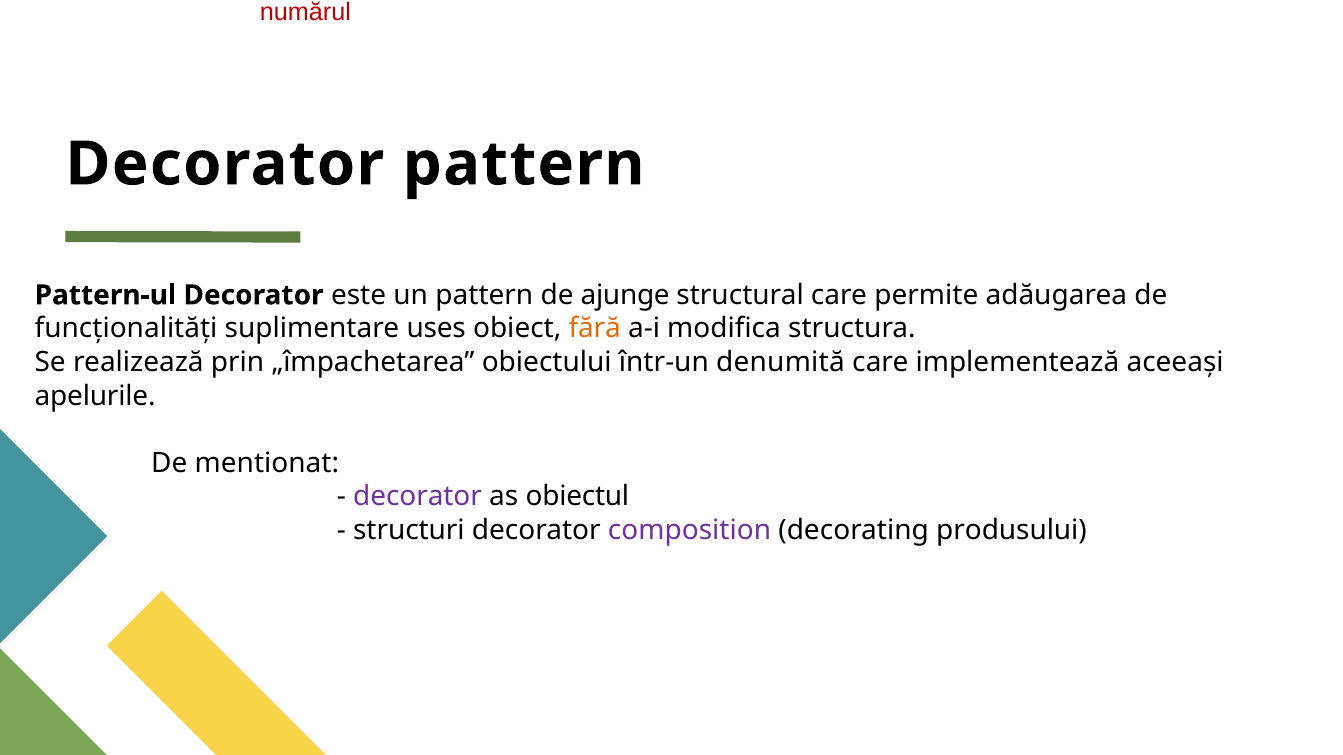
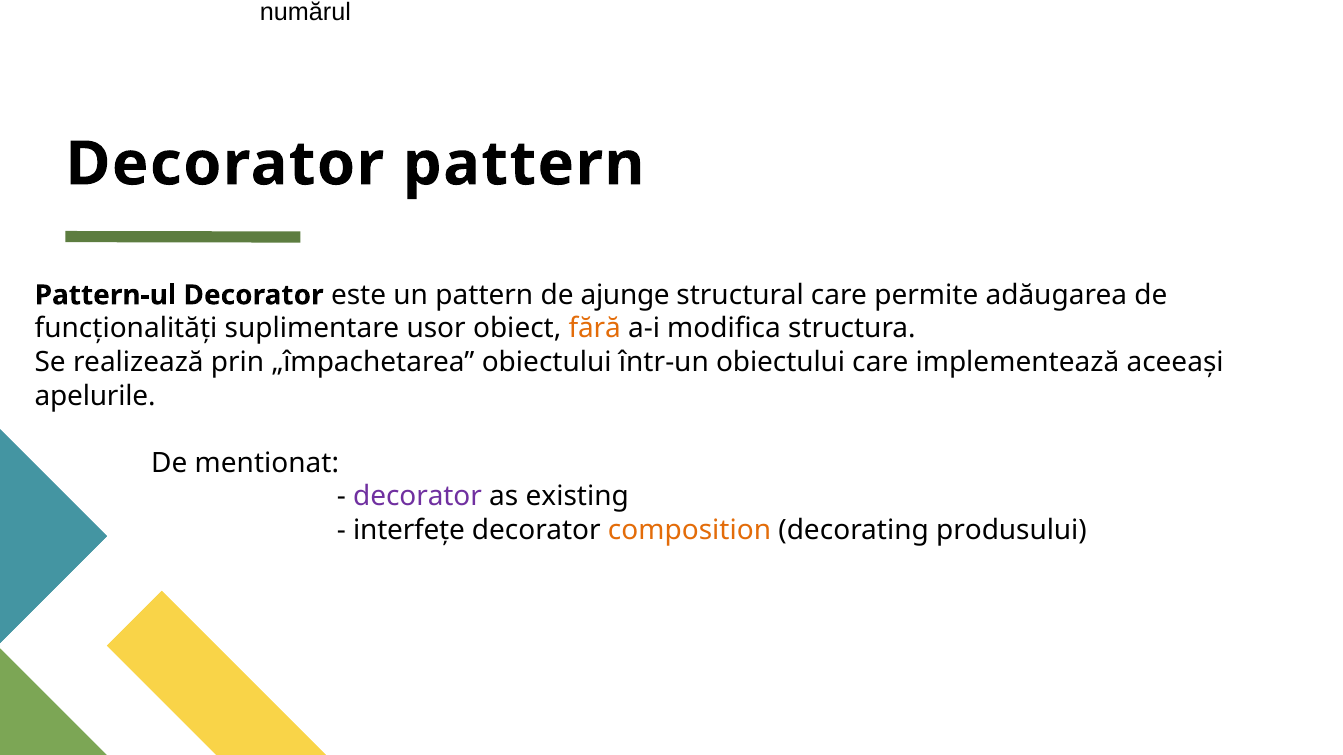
numărul colour: red -> black (305, 12)
uses: uses -> usor (436, 329)
într-un denumită: denumită -> obiectului (781, 362)
obiectul: obiectul -> existing (577, 497)
structuri: structuri -> interfețe (409, 530)
composition colour: purple -> orange (689, 530)
